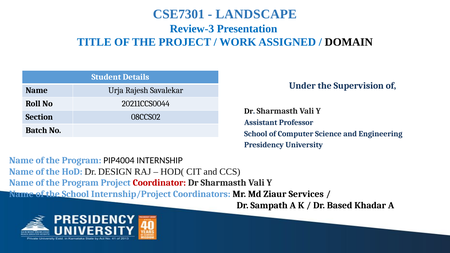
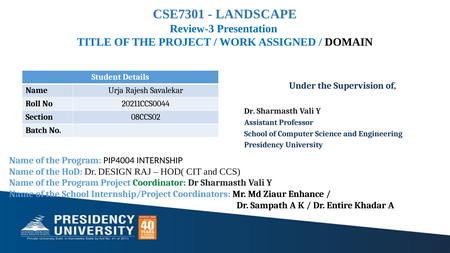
Coordinator colour: red -> green (159, 183)
Services: Services -> Enhance (306, 194)
Based: Based -> Entire (340, 205)
